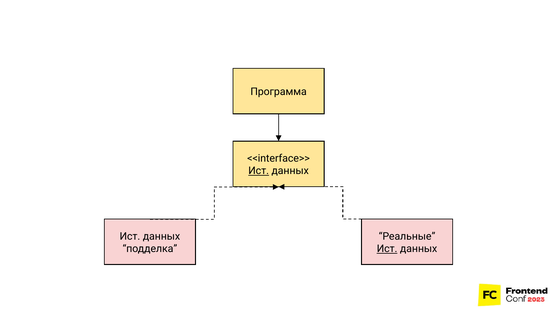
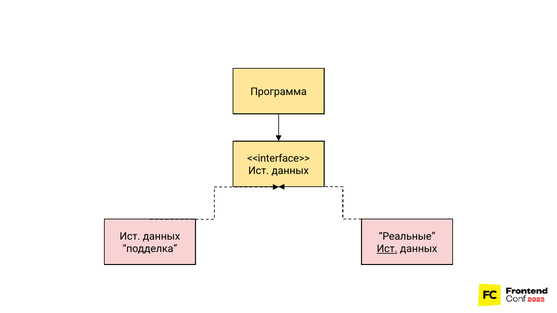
Ист underline: present -> none (259, 171)
